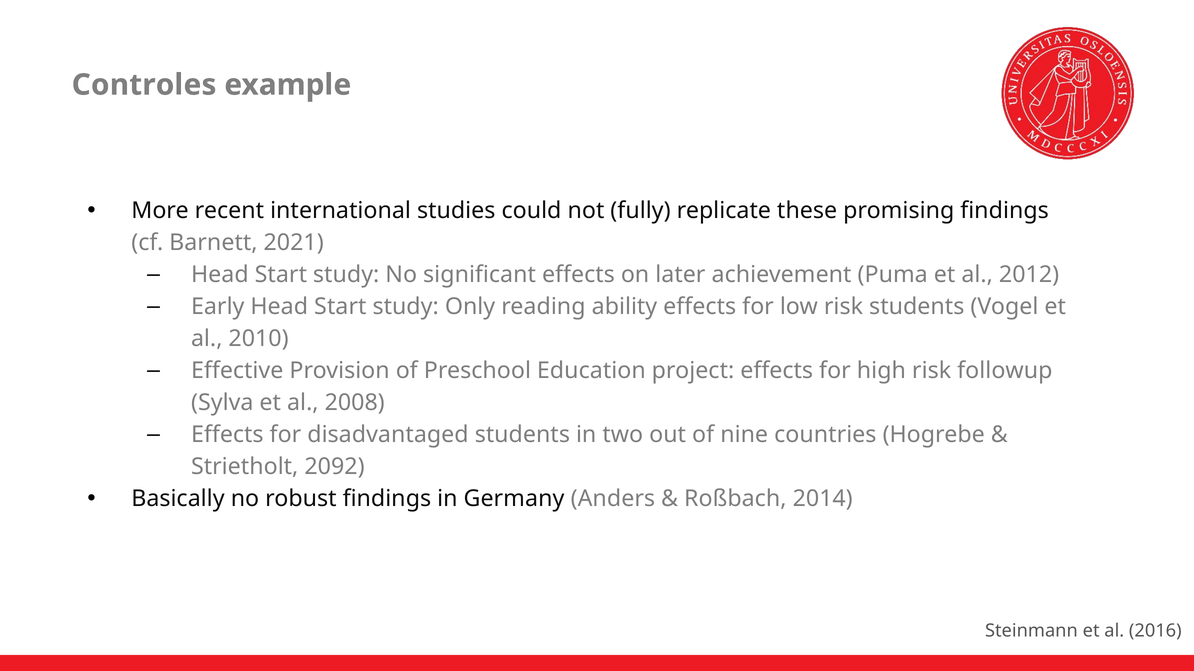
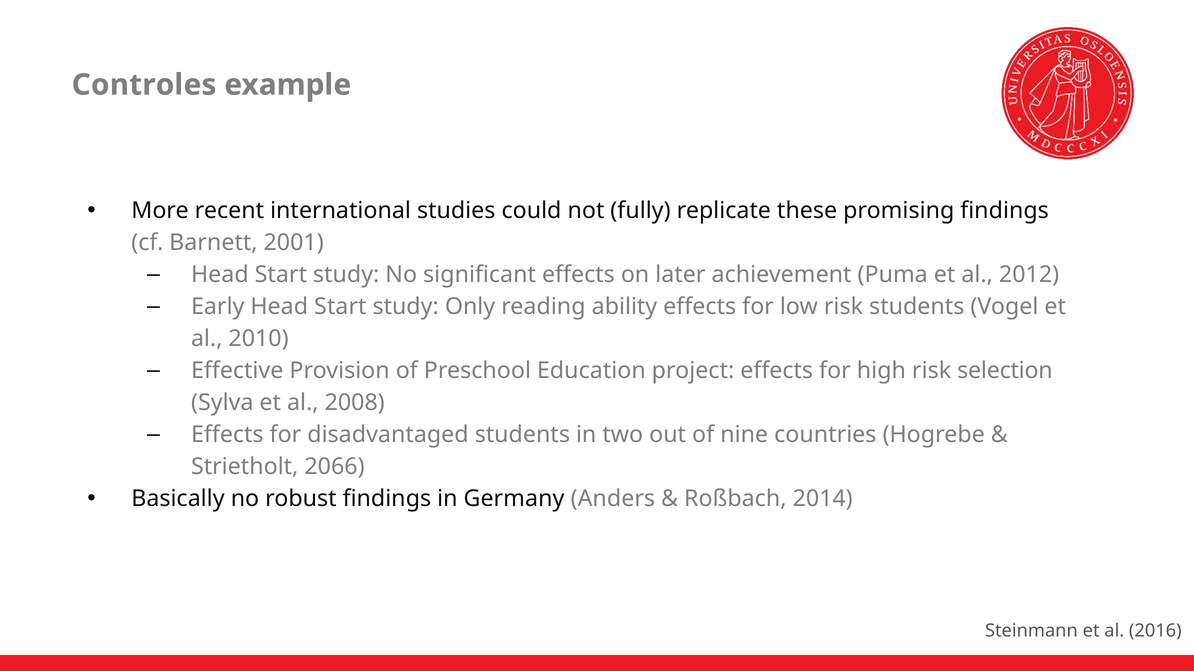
2021: 2021 -> 2001 (294, 243)
followup: followup -> selection (1005, 371)
2092: 2092 -> 2066 (334, 467)
